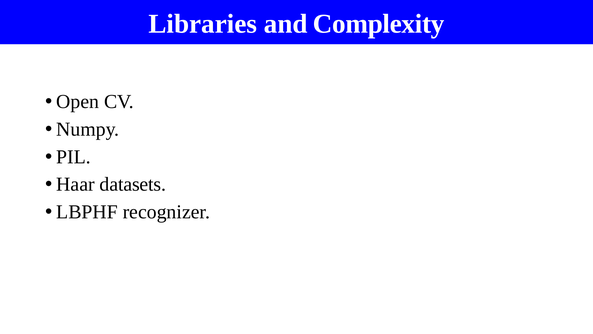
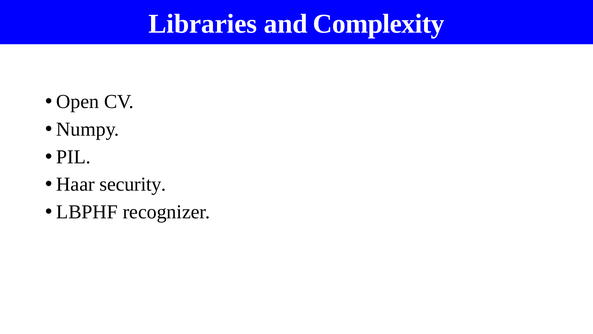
datasets: datasets -> security (133, 184)
